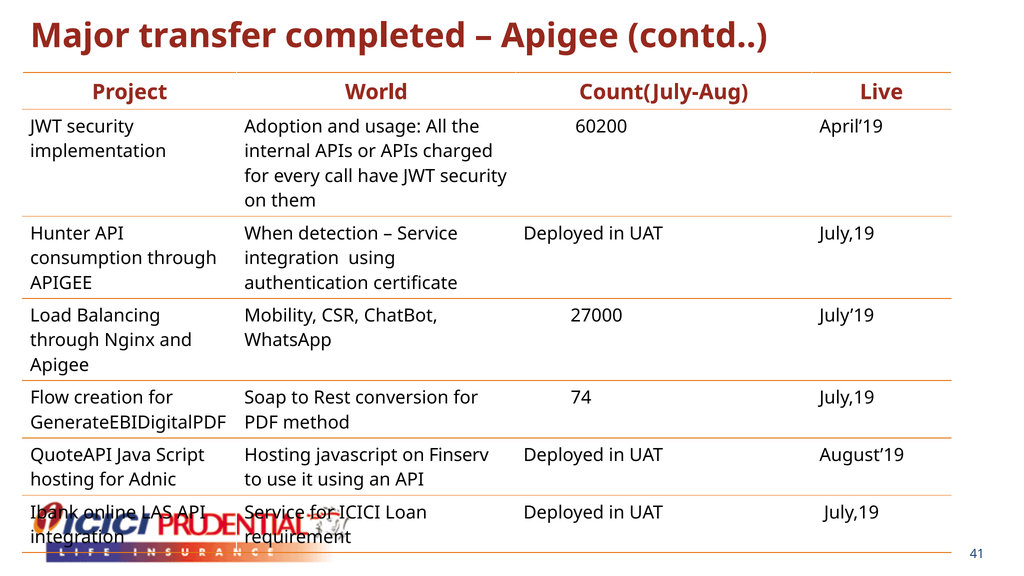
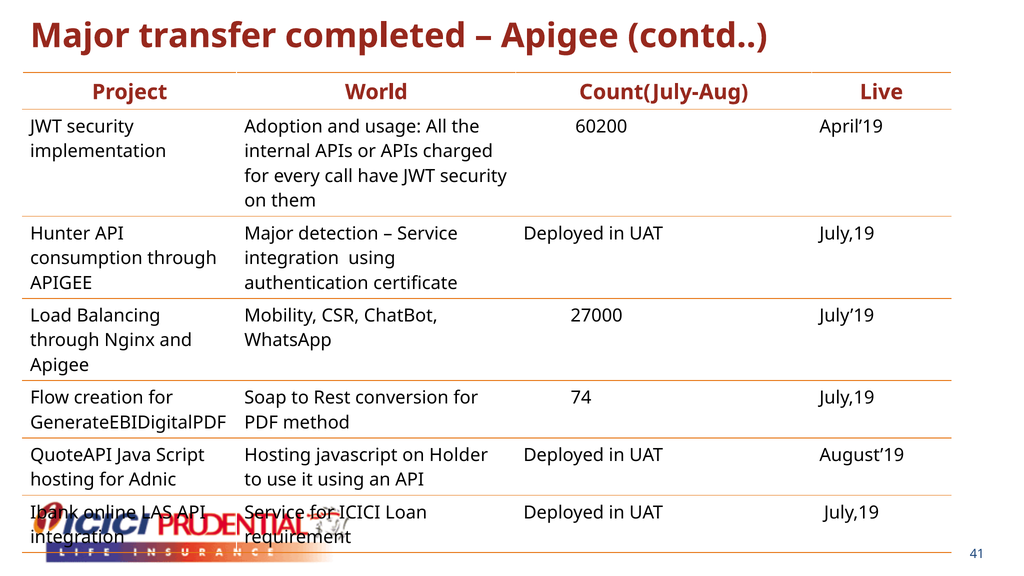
When: When -> Major (269, 234)
Finserv: Finserv -> Holder (459, 455)
